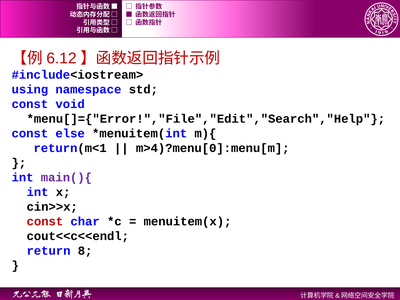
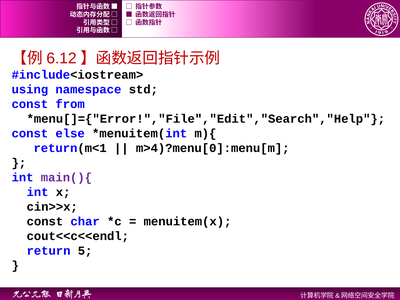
void: void -> from (70, 104)
const colour: red -> black (45, 222)
8: 8 -> 5 (85, 251)
